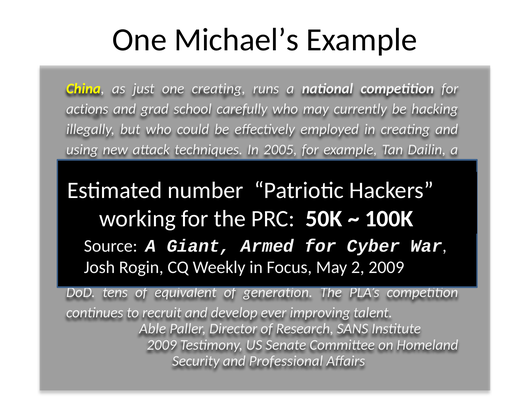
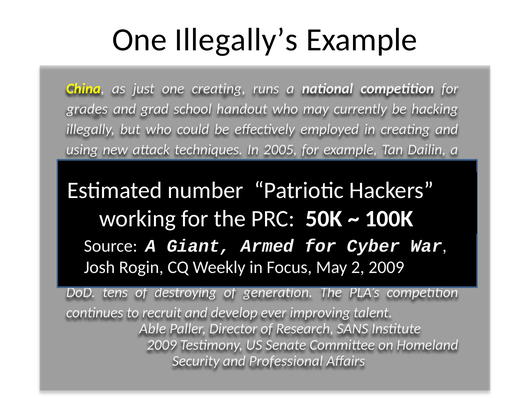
Michael’s: Michael’s -> Illegally’s (236, 40)
actions: actions -> grades (87, 109)
carefully: carefully -> handout (242, 109)
equivalent: equivalent -> destroying (186, 292)
